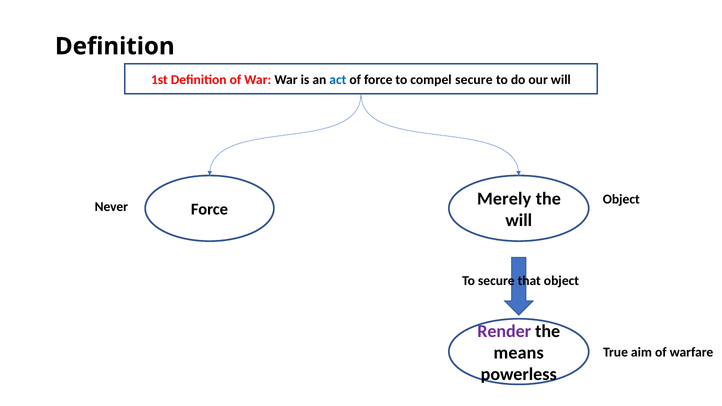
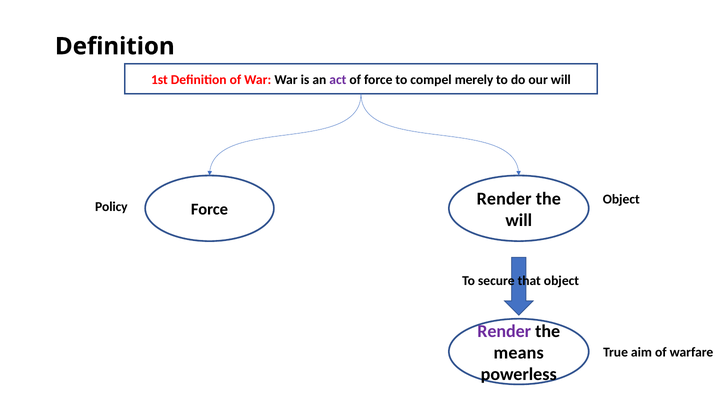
act colour: blue -> purple (338, 80)
compel secure: secure -> merely (474, 80)
Merely: Merely -> Render (504, 199)
Never: Never -> Policy (111, 207)
